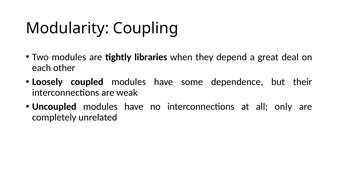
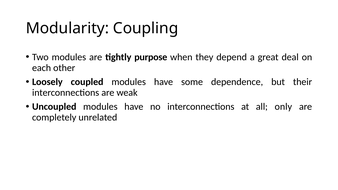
libraries: libraries -> purpose (151, 57)
